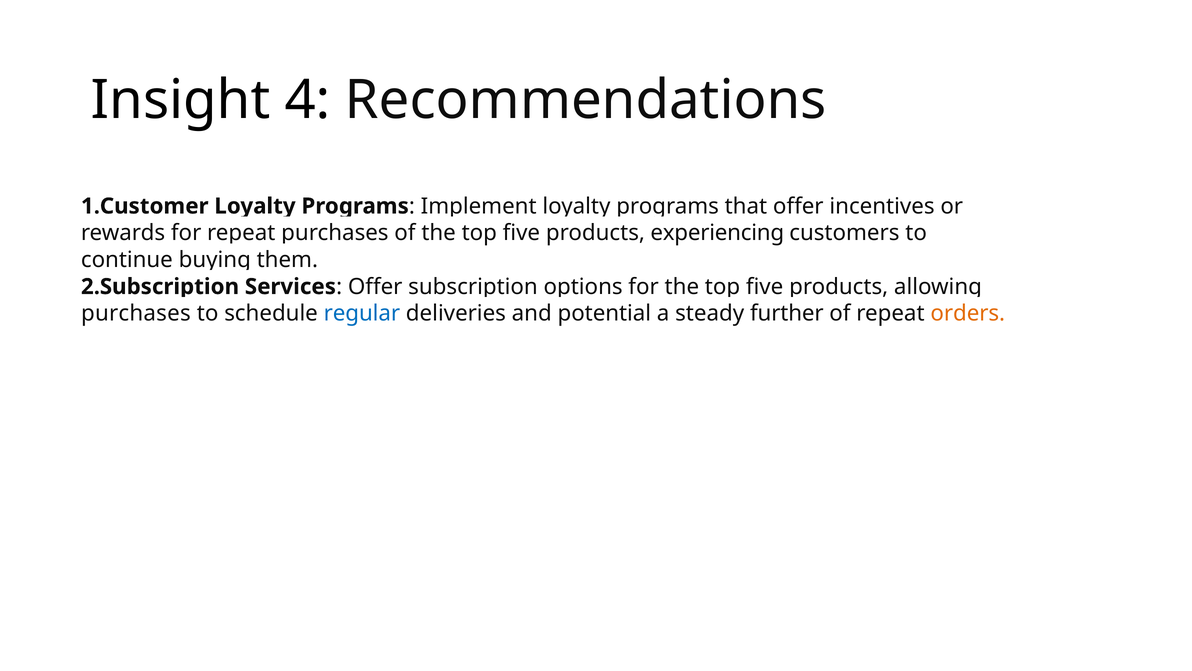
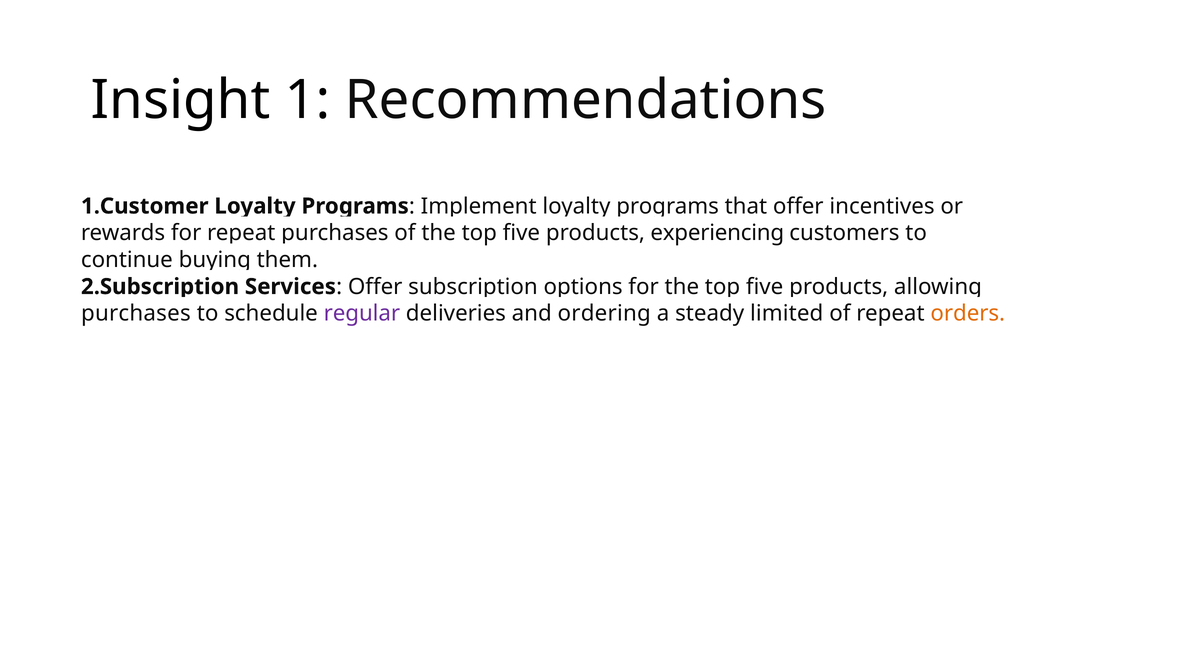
4: 4 -> 1 (307, 100)
regular colour: blue -> purple (362, 313)
potential: potential -> ordering (604, 313)
further: further -> limited (787, 313)
